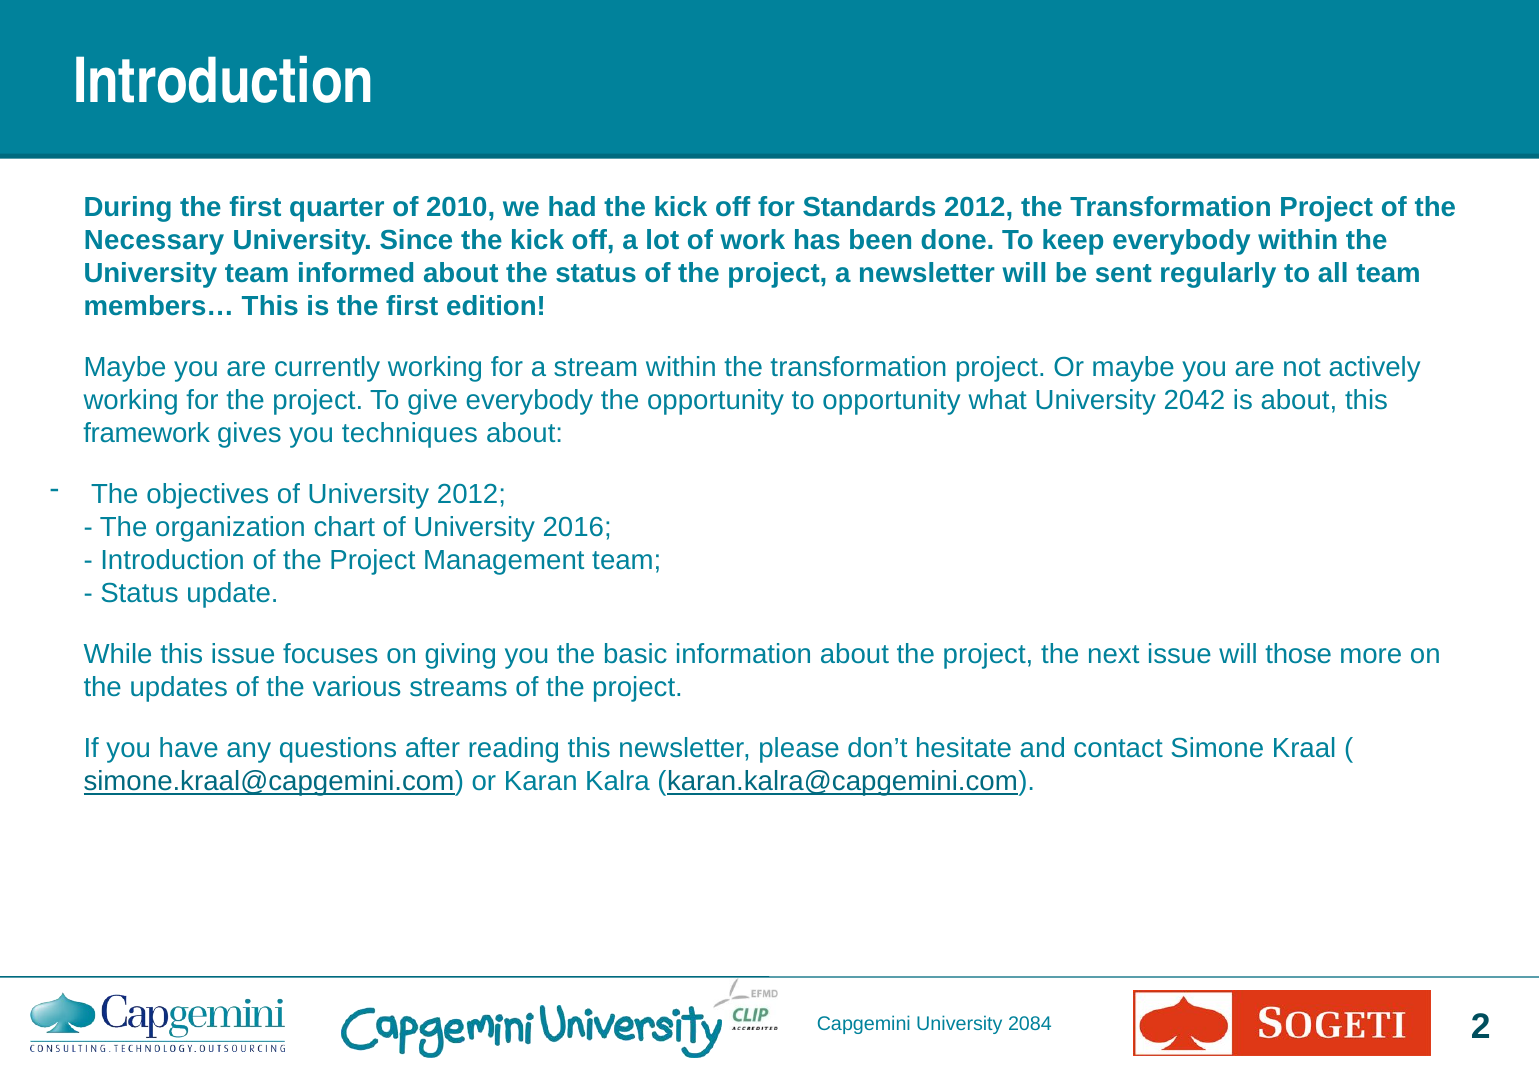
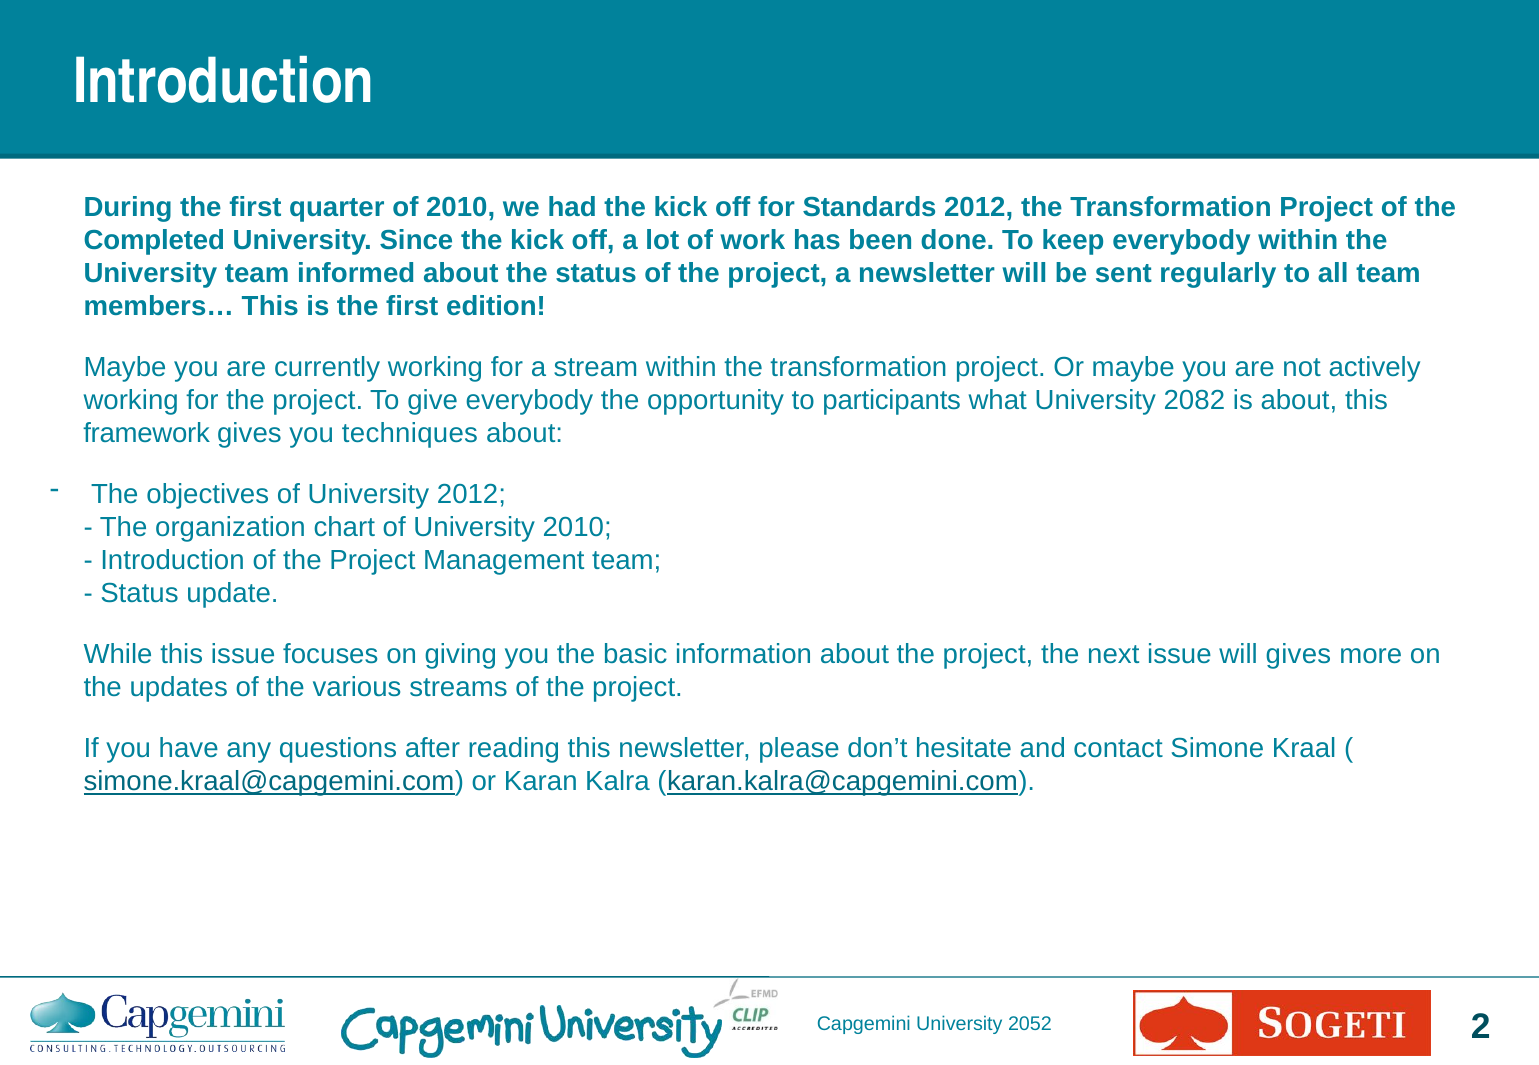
Necessary: Necessary -> Completed (154, 240)
to opportunity: opportunity -> participants (892, 401)
2042: 2042 -> 2082 (1194, 401)
University 2016: 2016 -> 2010 (577, 528)
will those: those -> gives (1298, 655)
2084: 2084 -> 2052 (1030, 1025)
